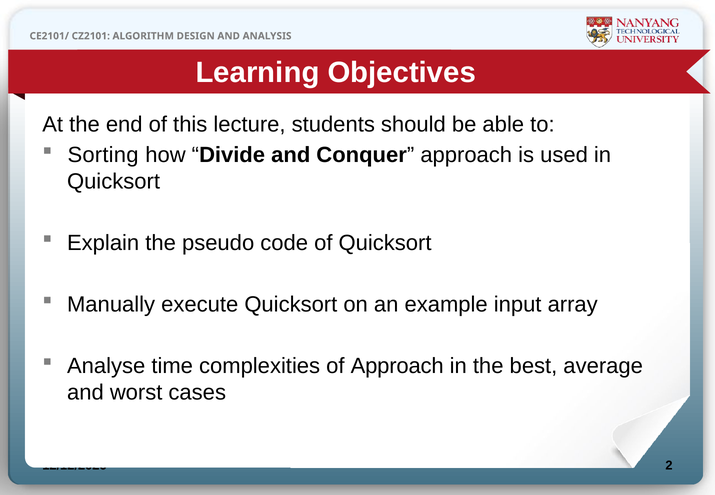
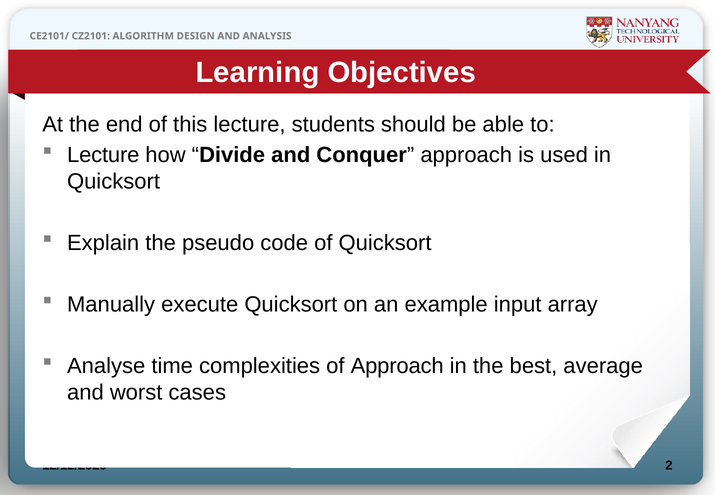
Sorting: Sorting -> Lecture (103, 155)
